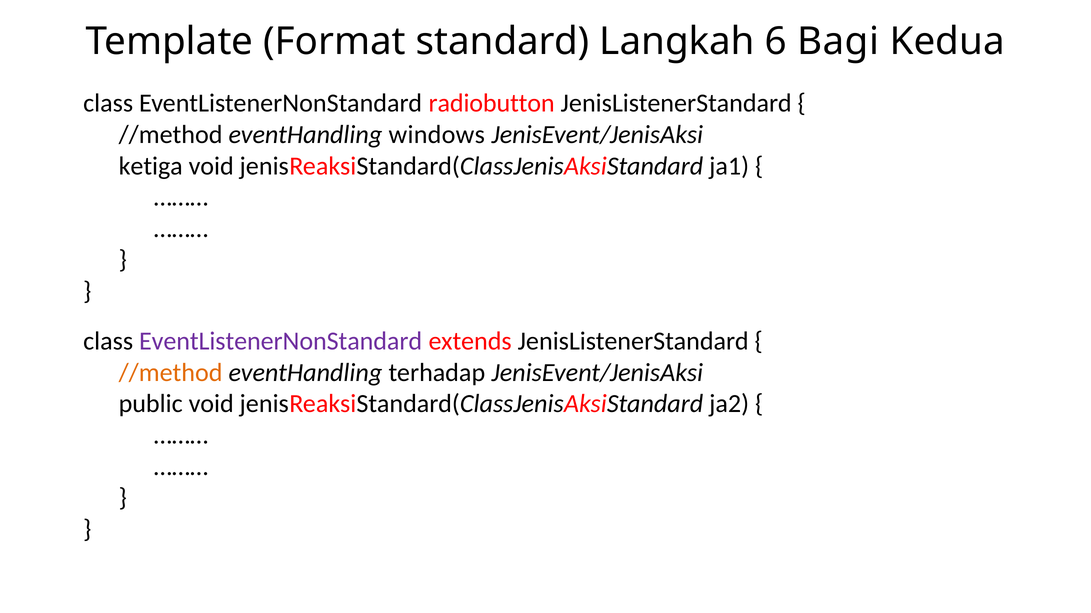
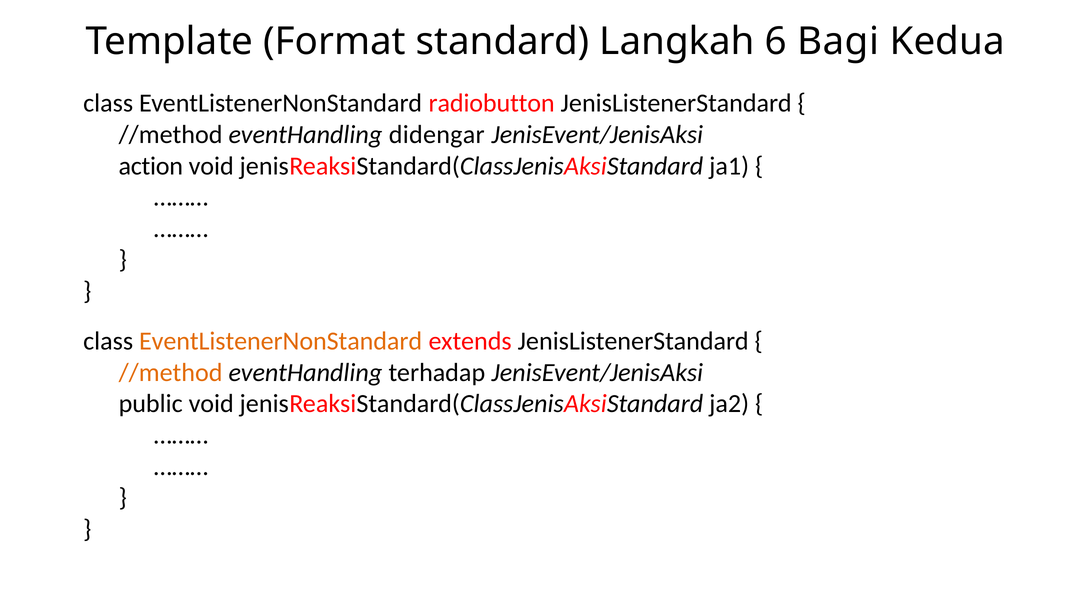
windows: windows -> didengar (437, 135)
ketiga: ketiga -> action (151, 166)
EventListenerNonStandard colour: purple -> orange (281, 342)
